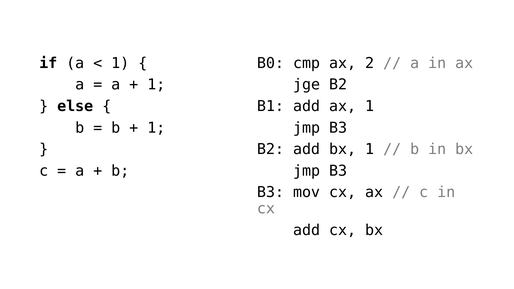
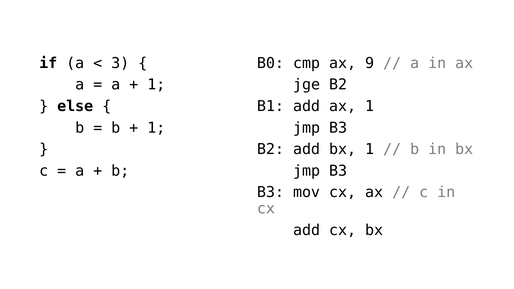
1: 1 -> 3 (120, 63)
2: 2 -> 9 (370, 63)
